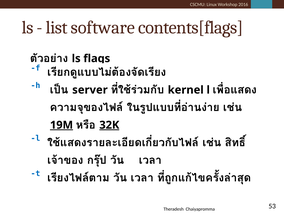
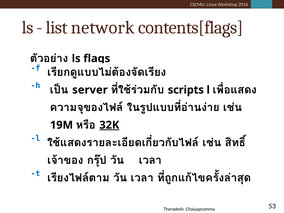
software: software -> network (103, 28)
kernel: kernel -> scripts (186, 90)
19M underline: present -> none (62, 125)
